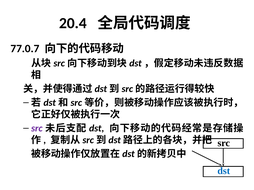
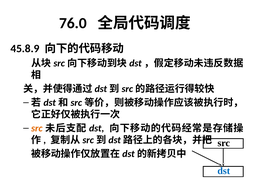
20.4: 20.4 -> 76.0 (73, 23)
77.0.7: 77.0.7 -> 45.8.9 (25, 49)
src colour: purple -> orange (37, 129)
